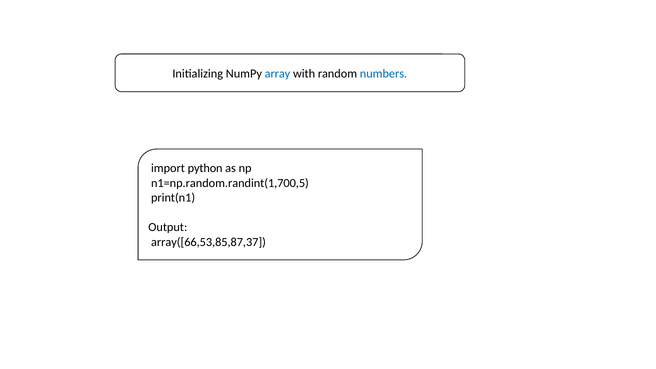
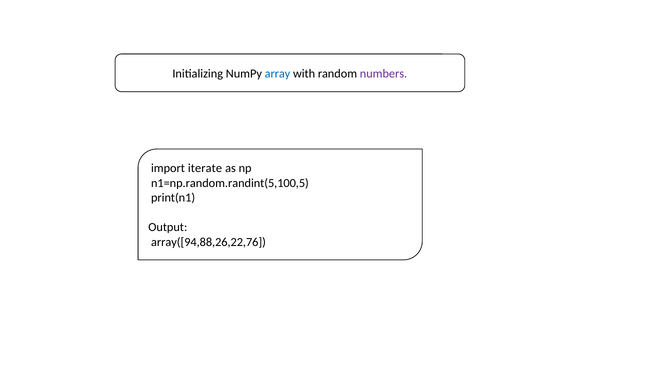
numbers colour: blue -> purple (384, 74)
python: python -> iterate (205, 168)
n1=np.random.randint(1,700,5: n1=np.random.randint(1,700,5 -> n1=np.random.randint(5,100,5 (230, 183)
array([66,53,85,87,37: array([66,53,85,87,37 -> array([94,88,26,22,76 (208, 242)
